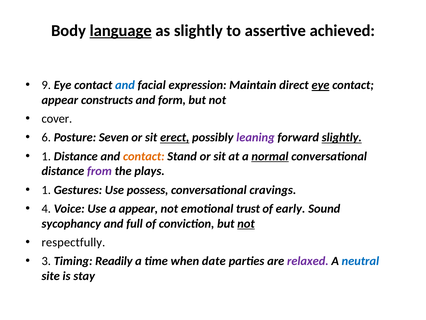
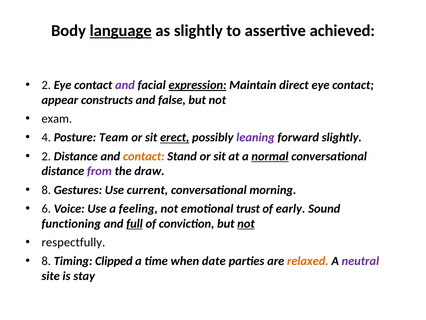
9: 9 -> 2 (46, 85)
and colour: blue -> purple (125, 85)
expression underline: none -> present (198, 85)
eye underline: present -> none (321, 85)
form: form -> false (172, 100)
cover: cover -> exam (57, 119)
6: 6 -> 4 (46, 137)
Seven: Seven -> Team (114, 137)
slightly underline: present -> none (342, 137)
1: 1 -> 2 (46, 156)
plays: plays -> draw (150, 171)
1: 1 -> 8 (46, 190)
possess: possess -> current (147, 190)
cravings: cravings -> morning (273, 190)
4: 4 -> 6 (46, 208)
a appear: appear -> feeling (138, 208)
sycophancy: sycophancy -> functioning (71, 223)
full underline: none -> present (135, 223)
3: 3 -> 8 (46, 261)
Readily: Readily -> Clipped (114, 261)
relaxed colour: purple -> orange (308, 261)
neutral colour: blue -> purple (360, 261)
